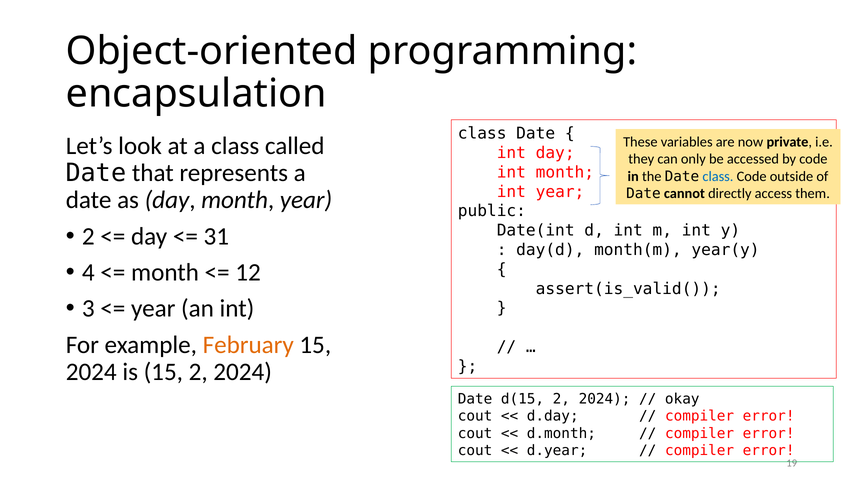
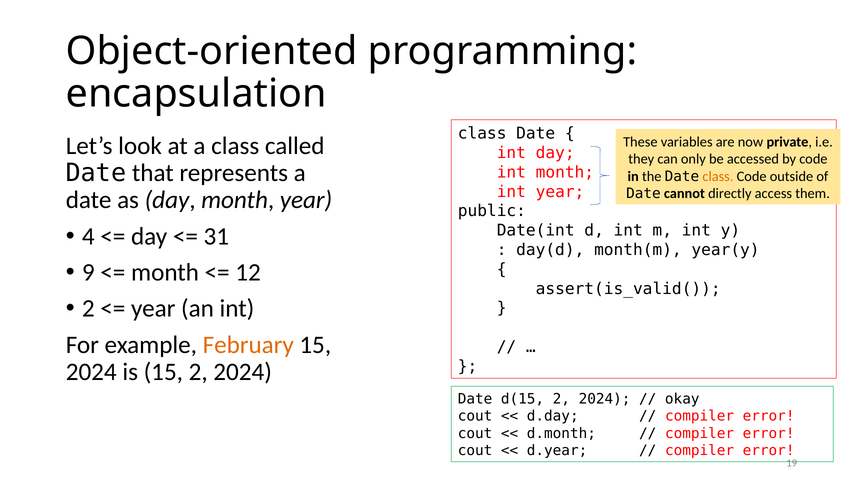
class colour: blue -> orange (718, 177)
2: 2 -> 4 (88, 236)
4: 4 -> 9 (88, 273)
3: 3 -> 2 (88, 309)
